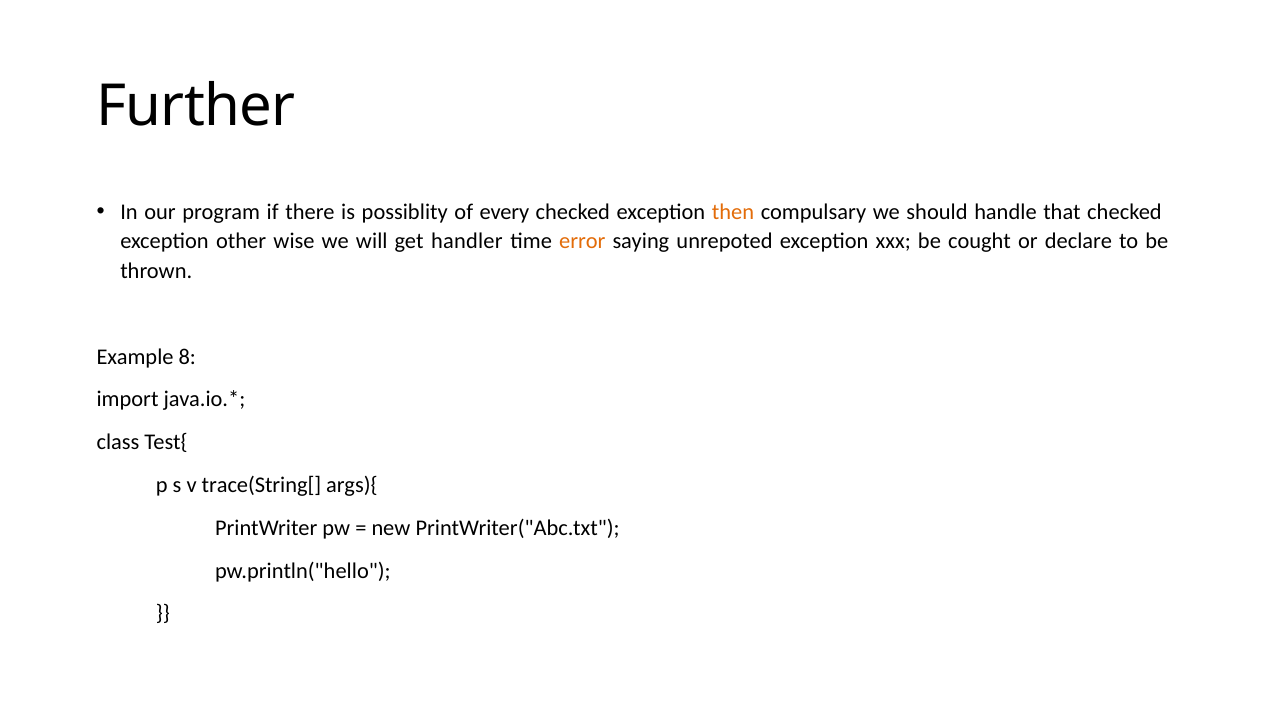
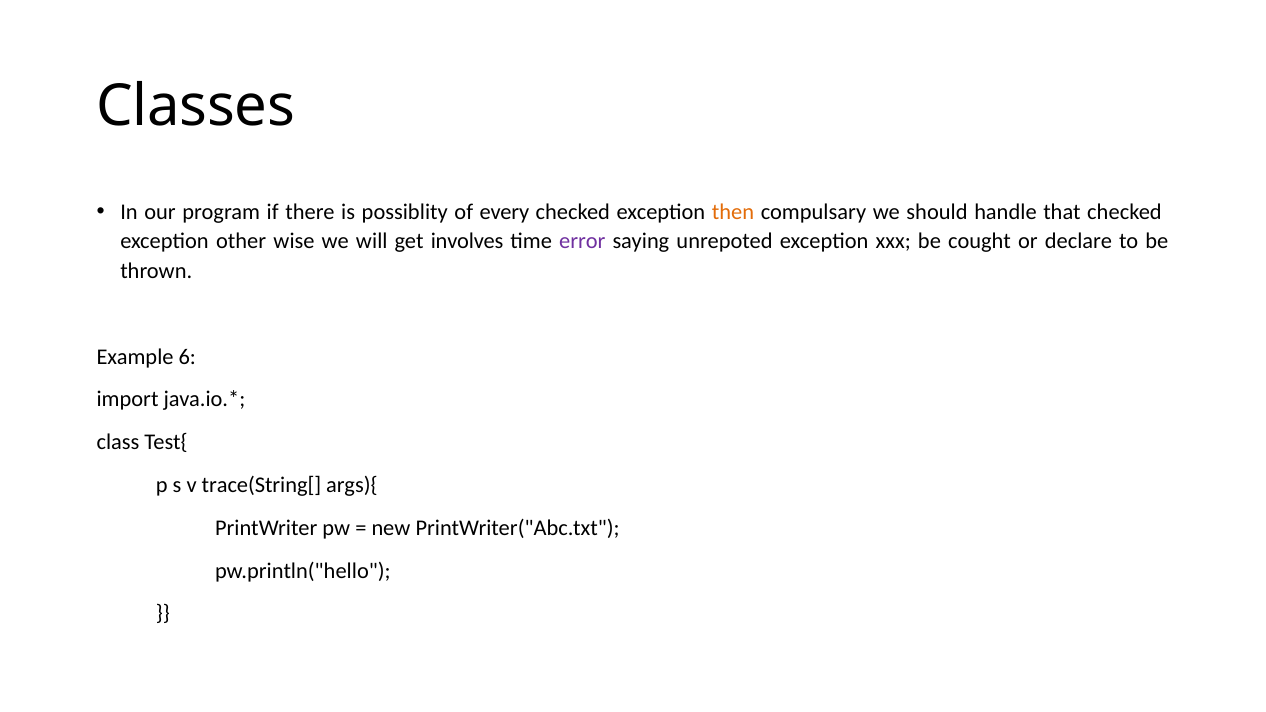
Further: Further -> Classes (196, 106)
handler: handler -> involves (467, 242)
error colour: orange -> purple (582, 242)
8: 8 -> 6 (187, 357)
